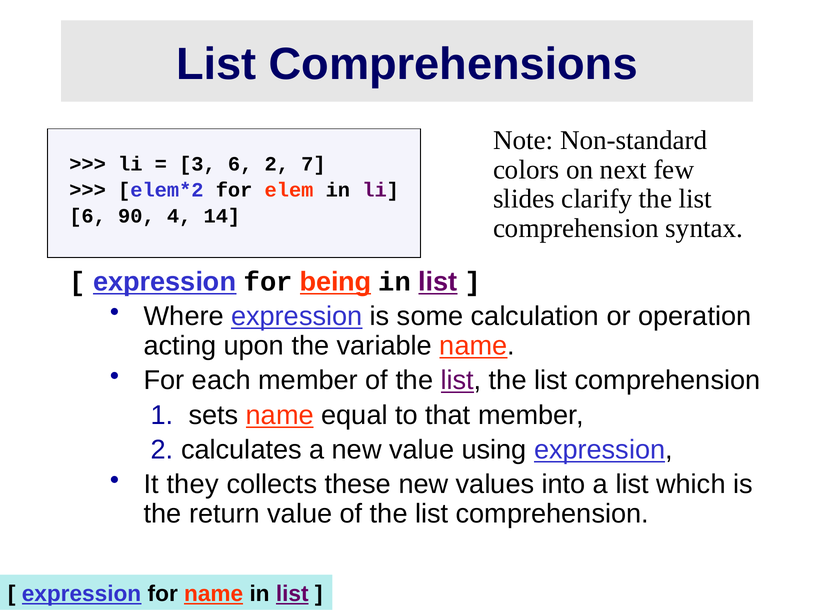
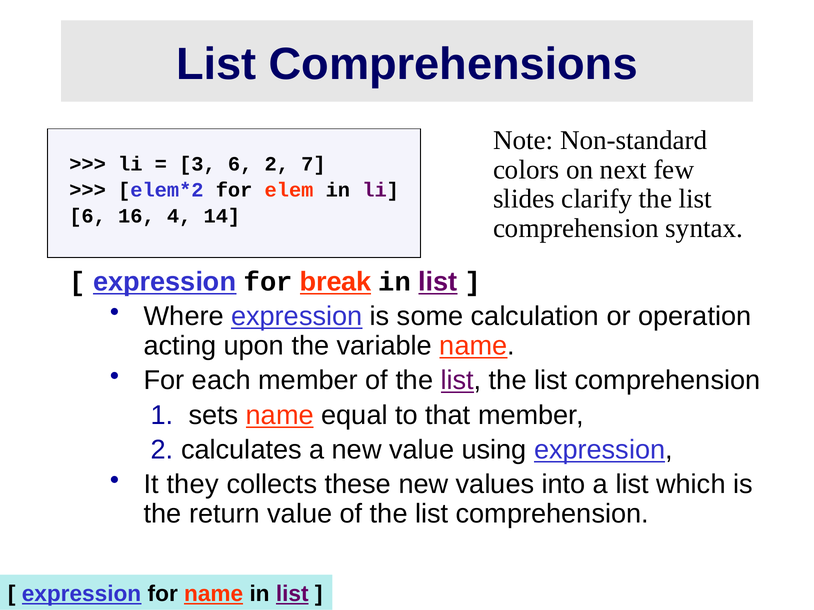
90: 90 -> 16 (136, 216)
being: being -> break (336, 282)
